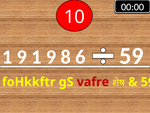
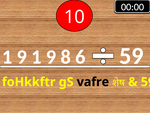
vafre colour: red -> black (93, 82)
